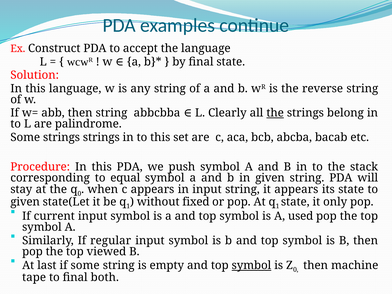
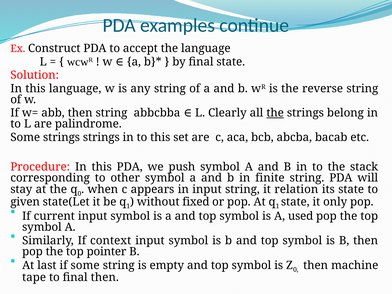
equal: equal -> other (125, 178)
in given: given -> finite (270, 178)
it appears: appears -> relation (296, 189)
regular: regular -> context (111, 241)
viewed: viewed -> pointer (106, 252)
symbol underline: present -> none (251, 265)
final both: both -> then (105, 277)
